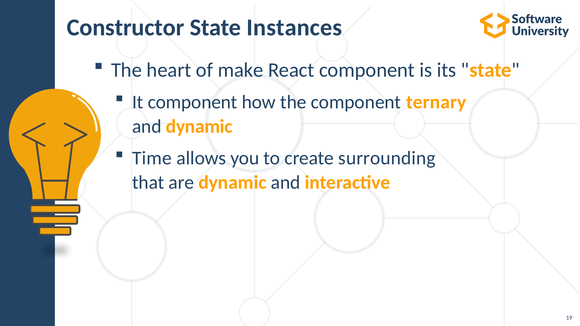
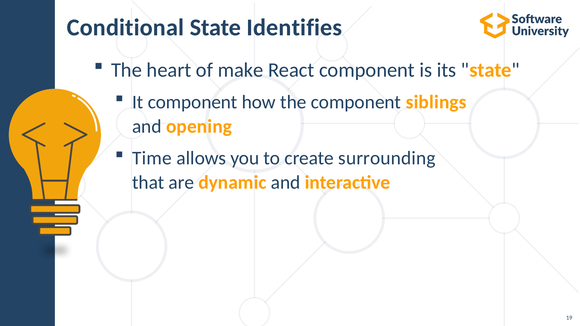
Constructor: Constructor -> Conditional (125, 27)
Instances: Instances -> Identifies (294, 27)
ternary: ternary -> siblings (436, 102)
and dynamic: dynamic -> opening (199, 127)
